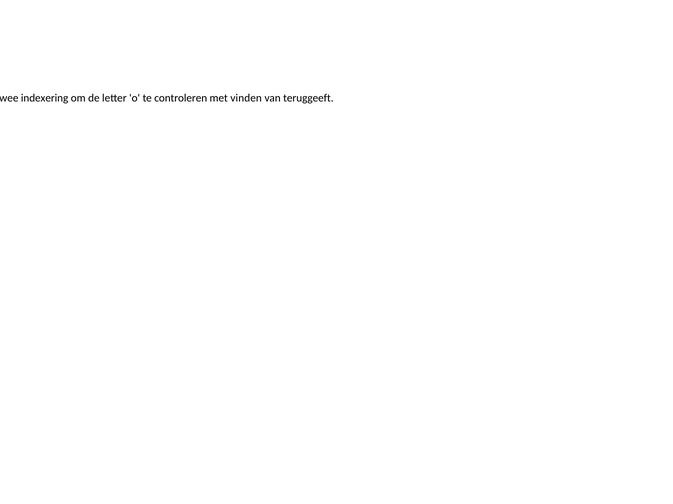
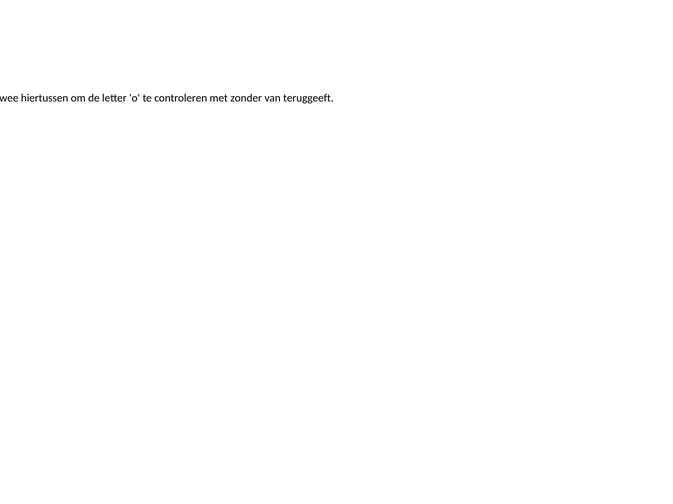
indexering: indexering -> hiertussen (45, 98)
vinden: vinden -> zonder (246, 98)
